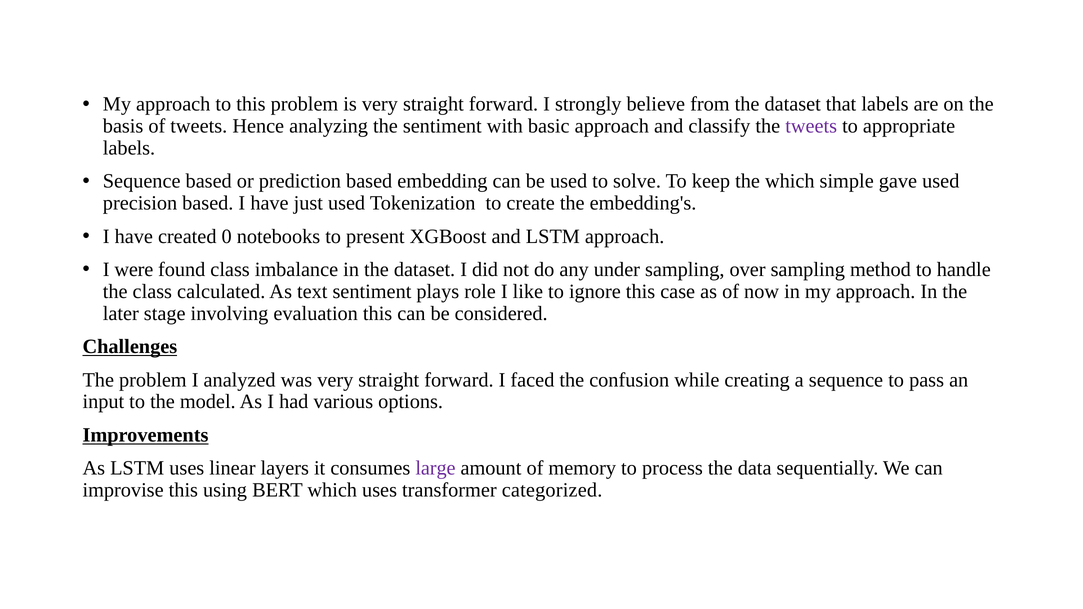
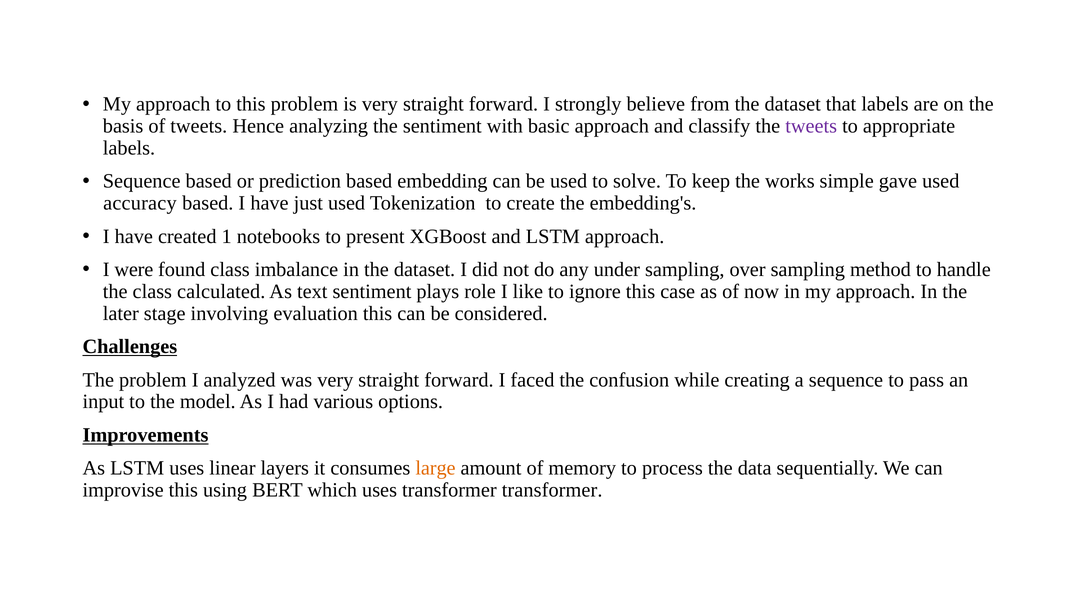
the which: which -> works (790, 181)
precision: precision -> accuracy (140, 203)
0: 0 -> 1 (227, 236)
large colour: purple -> orange (435, 468)
transformer categorized: categorized -> transformer (552, 490)
